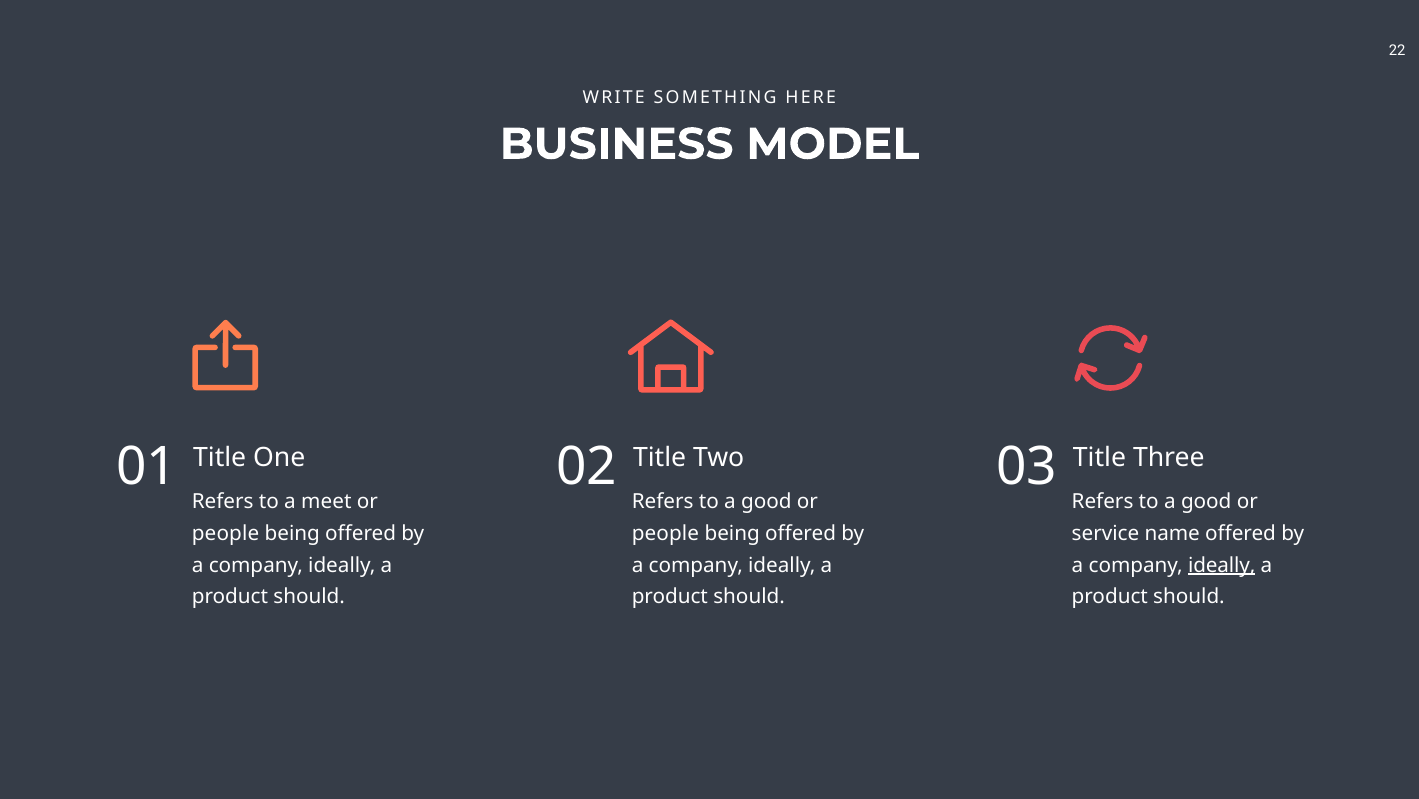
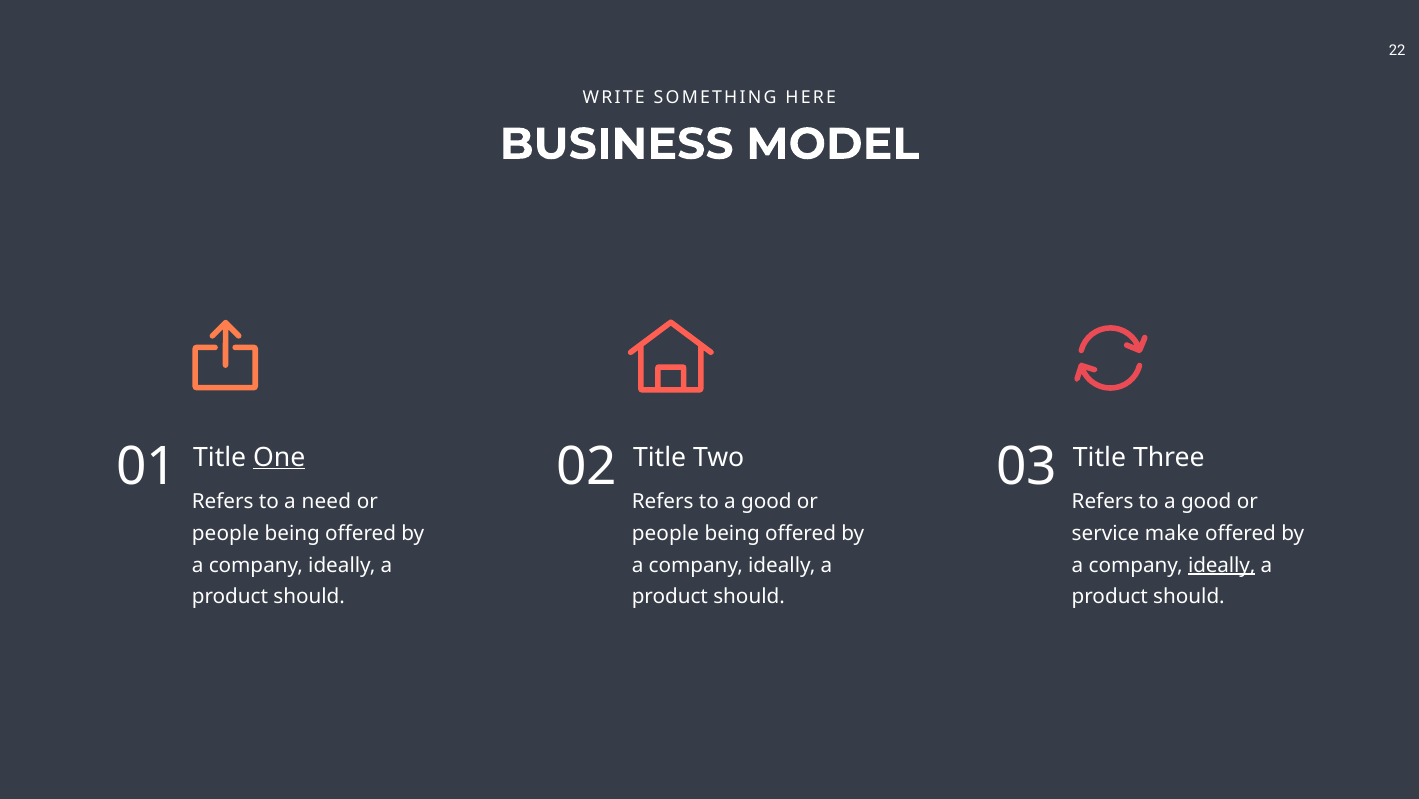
One underline: none -> present (279, 457)
meet: meet -> need (326, 501)
name: name -> make (1172, 533)
